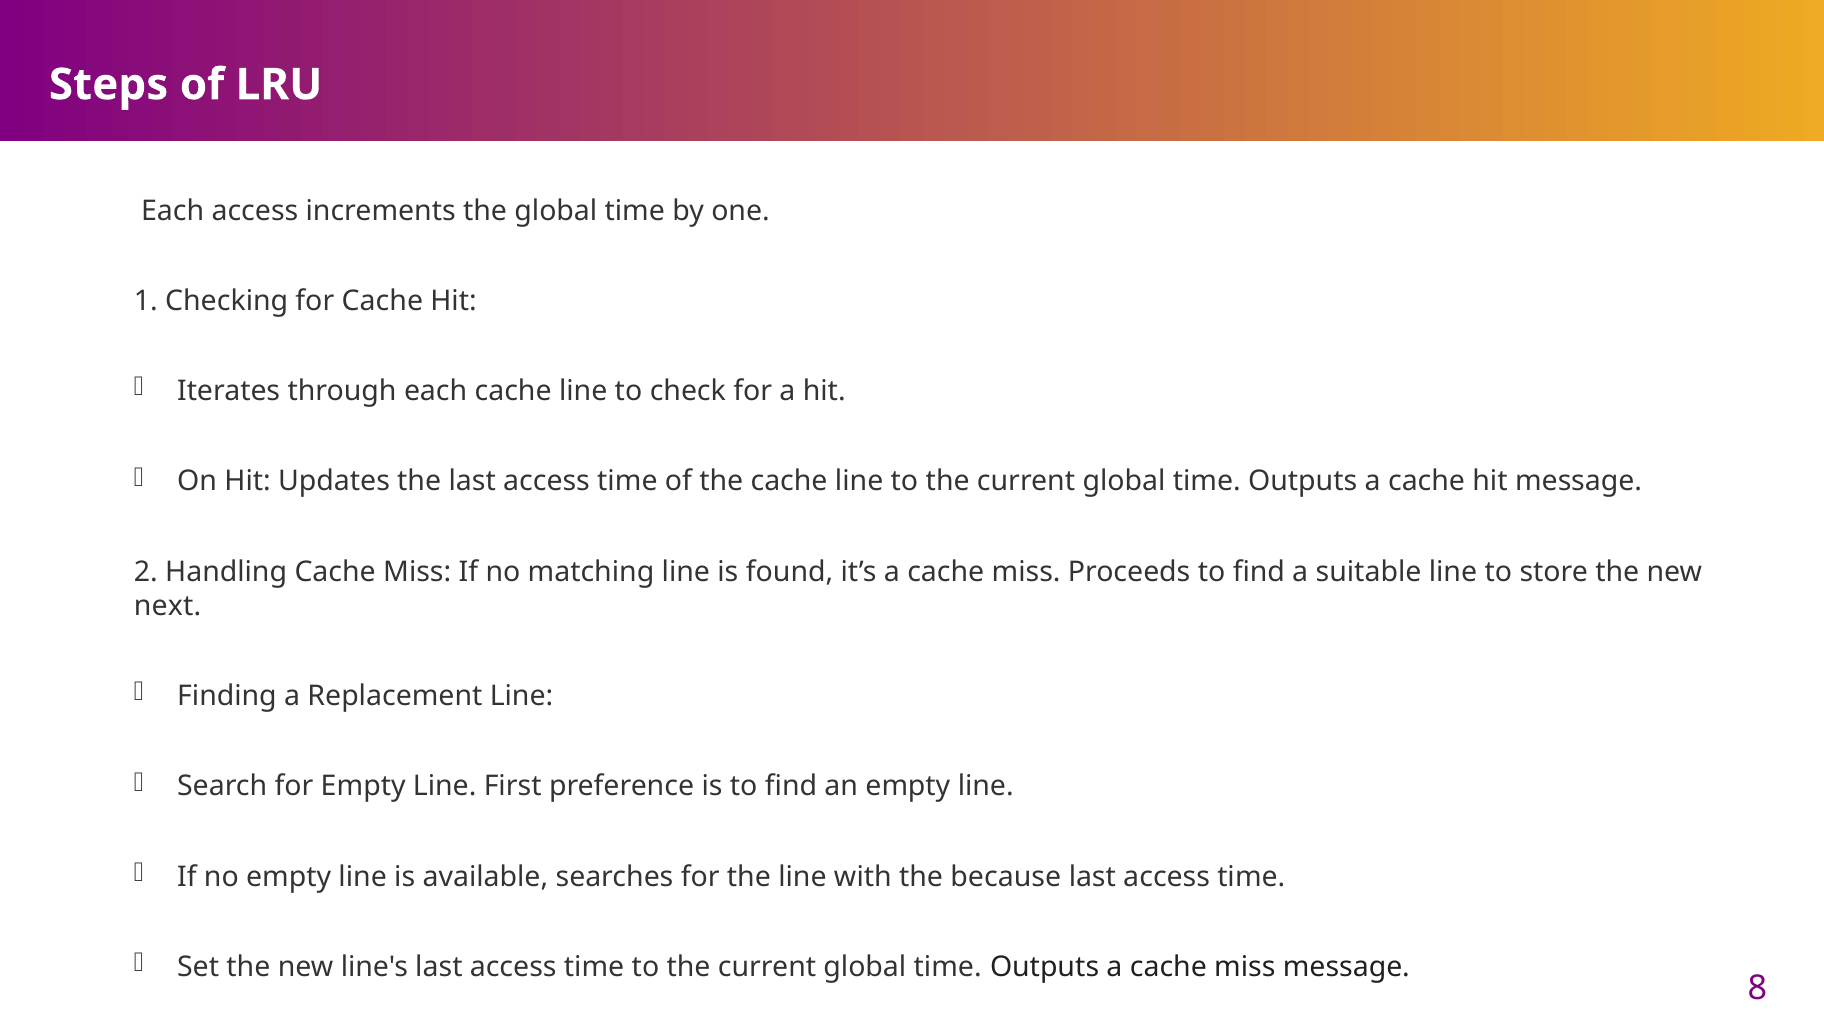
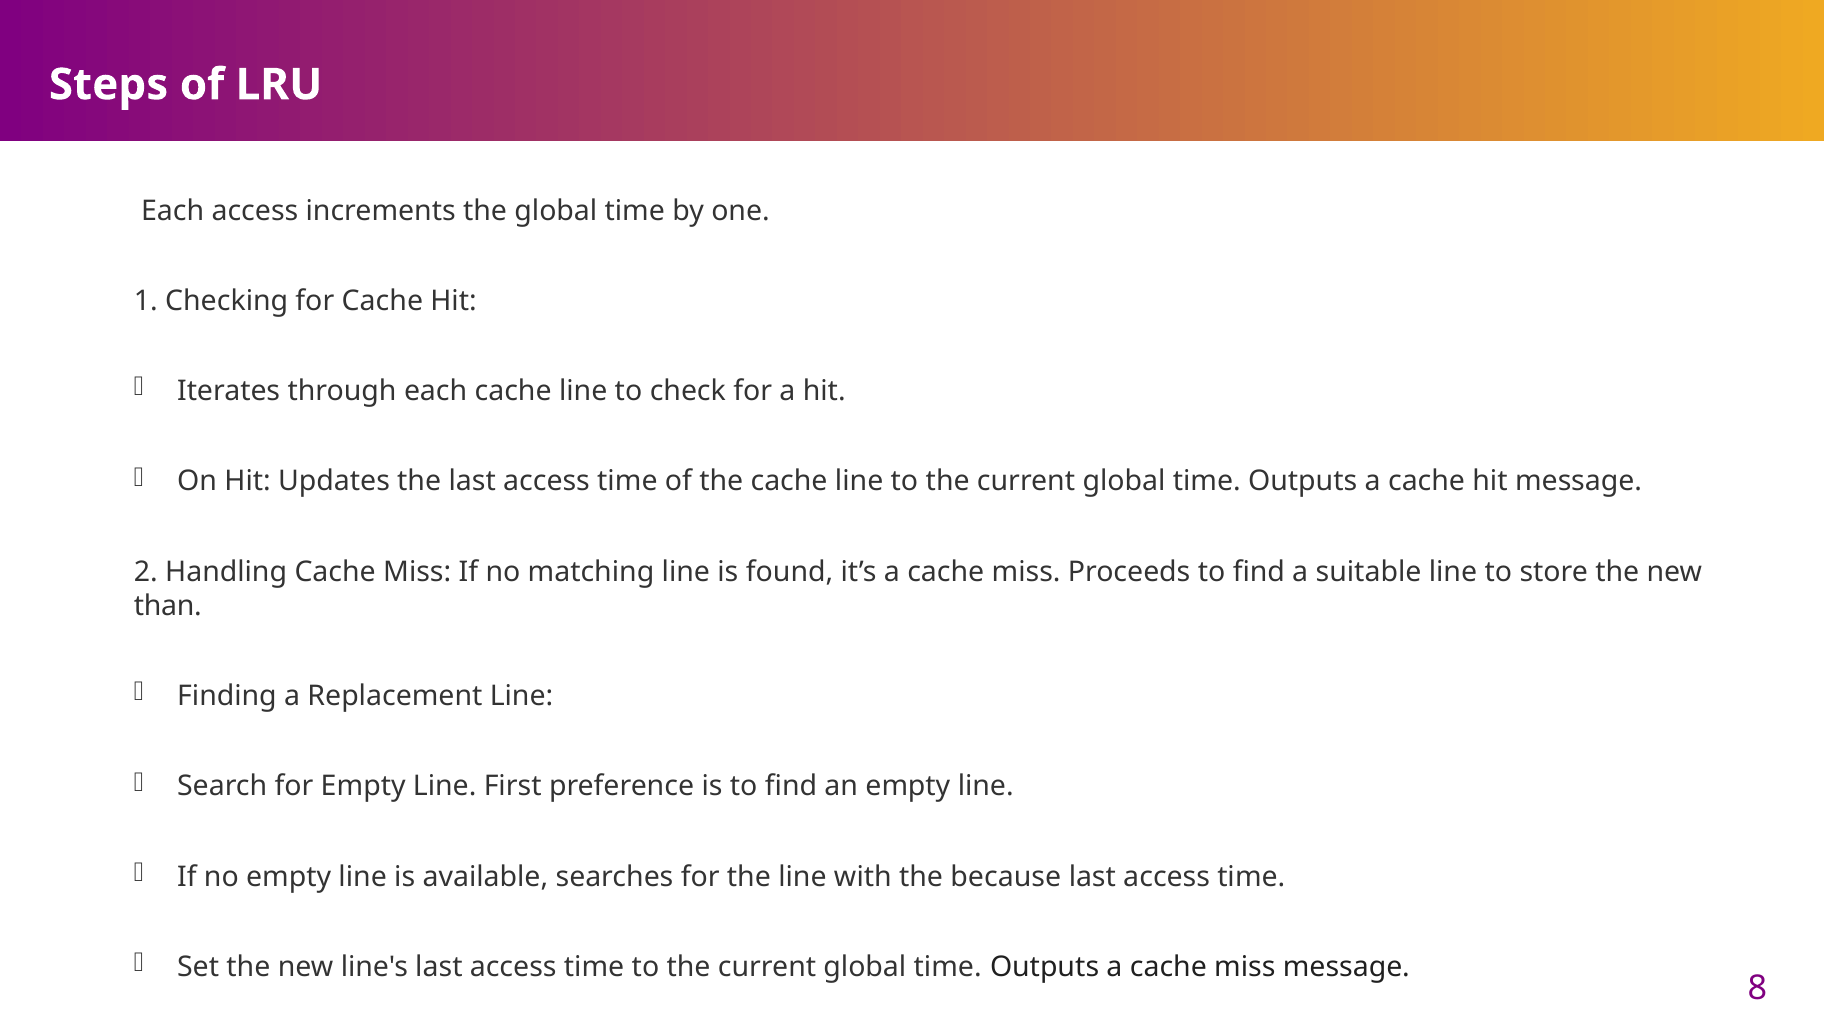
next: next -> than (168, 606)
